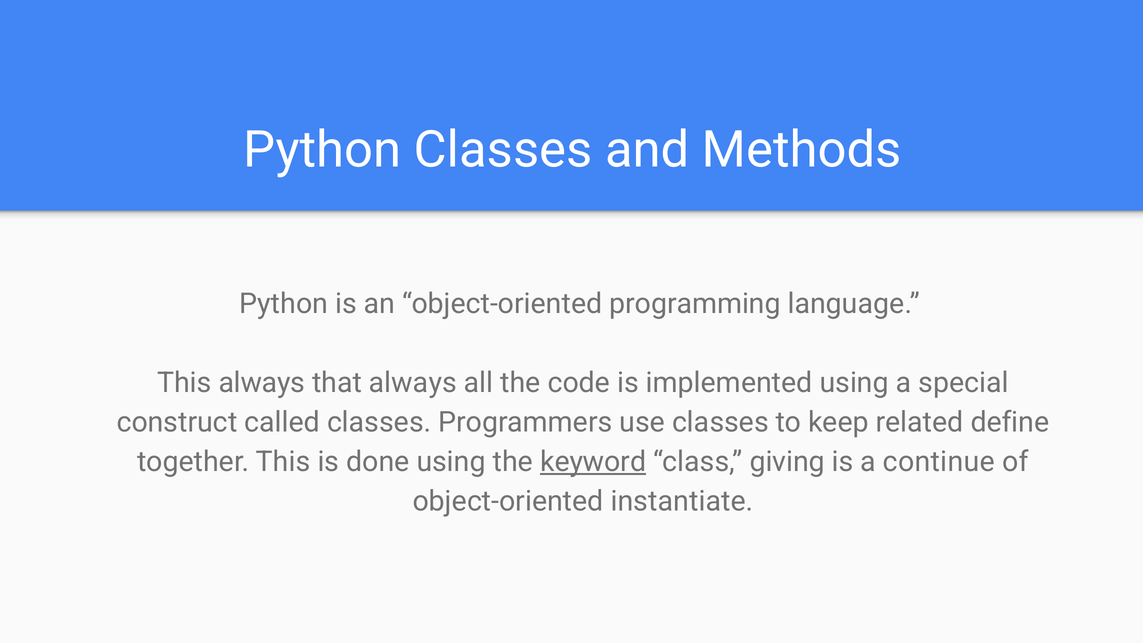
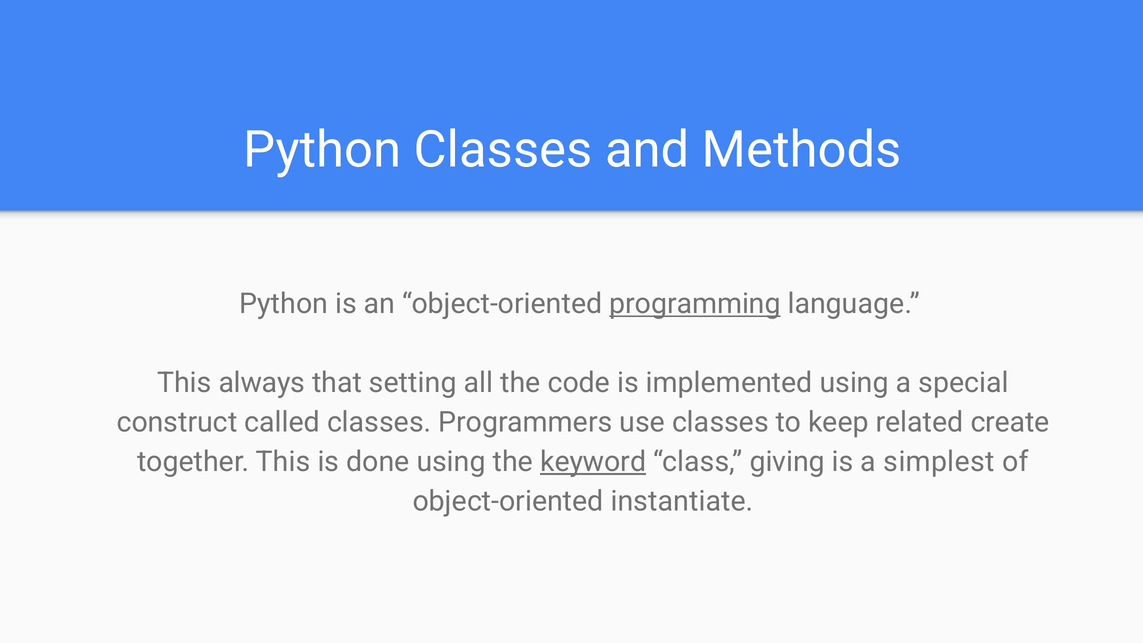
programming underline: none -> present (695, 304)
that always: always -> setting (413, 383)
define: define -> create (1010, 422)
continue: continue -> simplest (939, 462)
